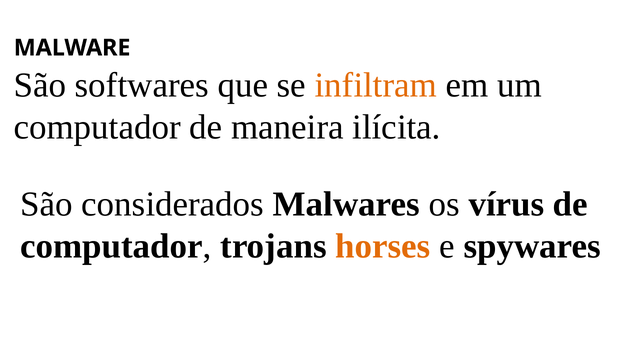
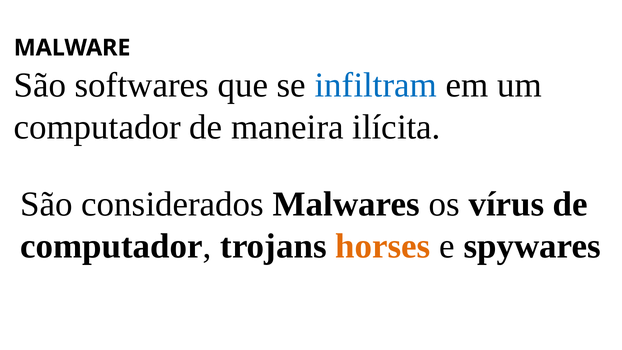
infiltram colour: orange -> blue (376, 85)
